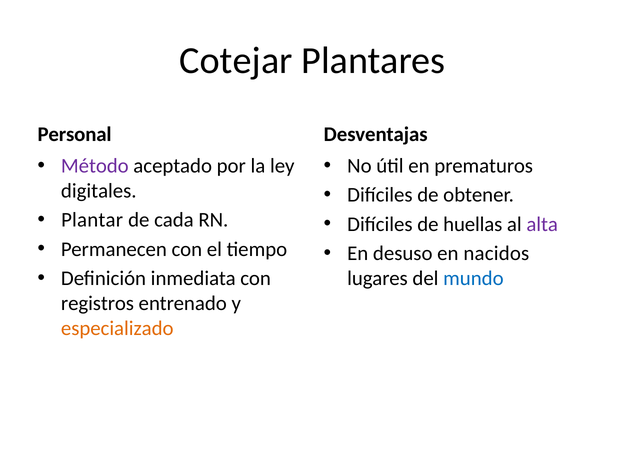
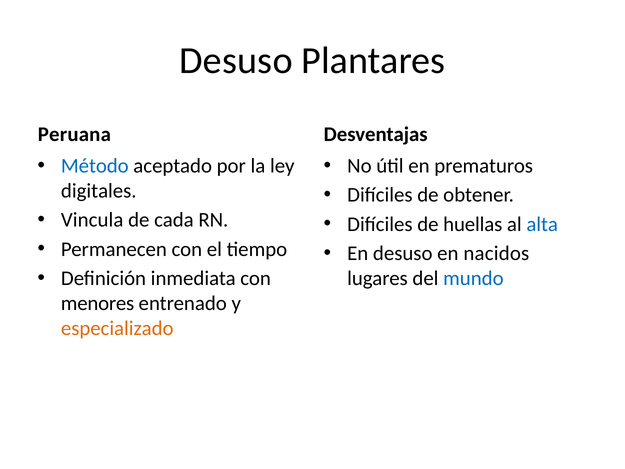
Cotejar: Cotejar -> Desuso (236, 61)
Personal: Personal -> Peruana (74, 134)
Método colour: purple -> blue (95, 166)
Plantar: Plantar -> Vincula (92, 220)
alta colour: purple -> blue (542, 224)
registros: registros -> menores (98, 303)
